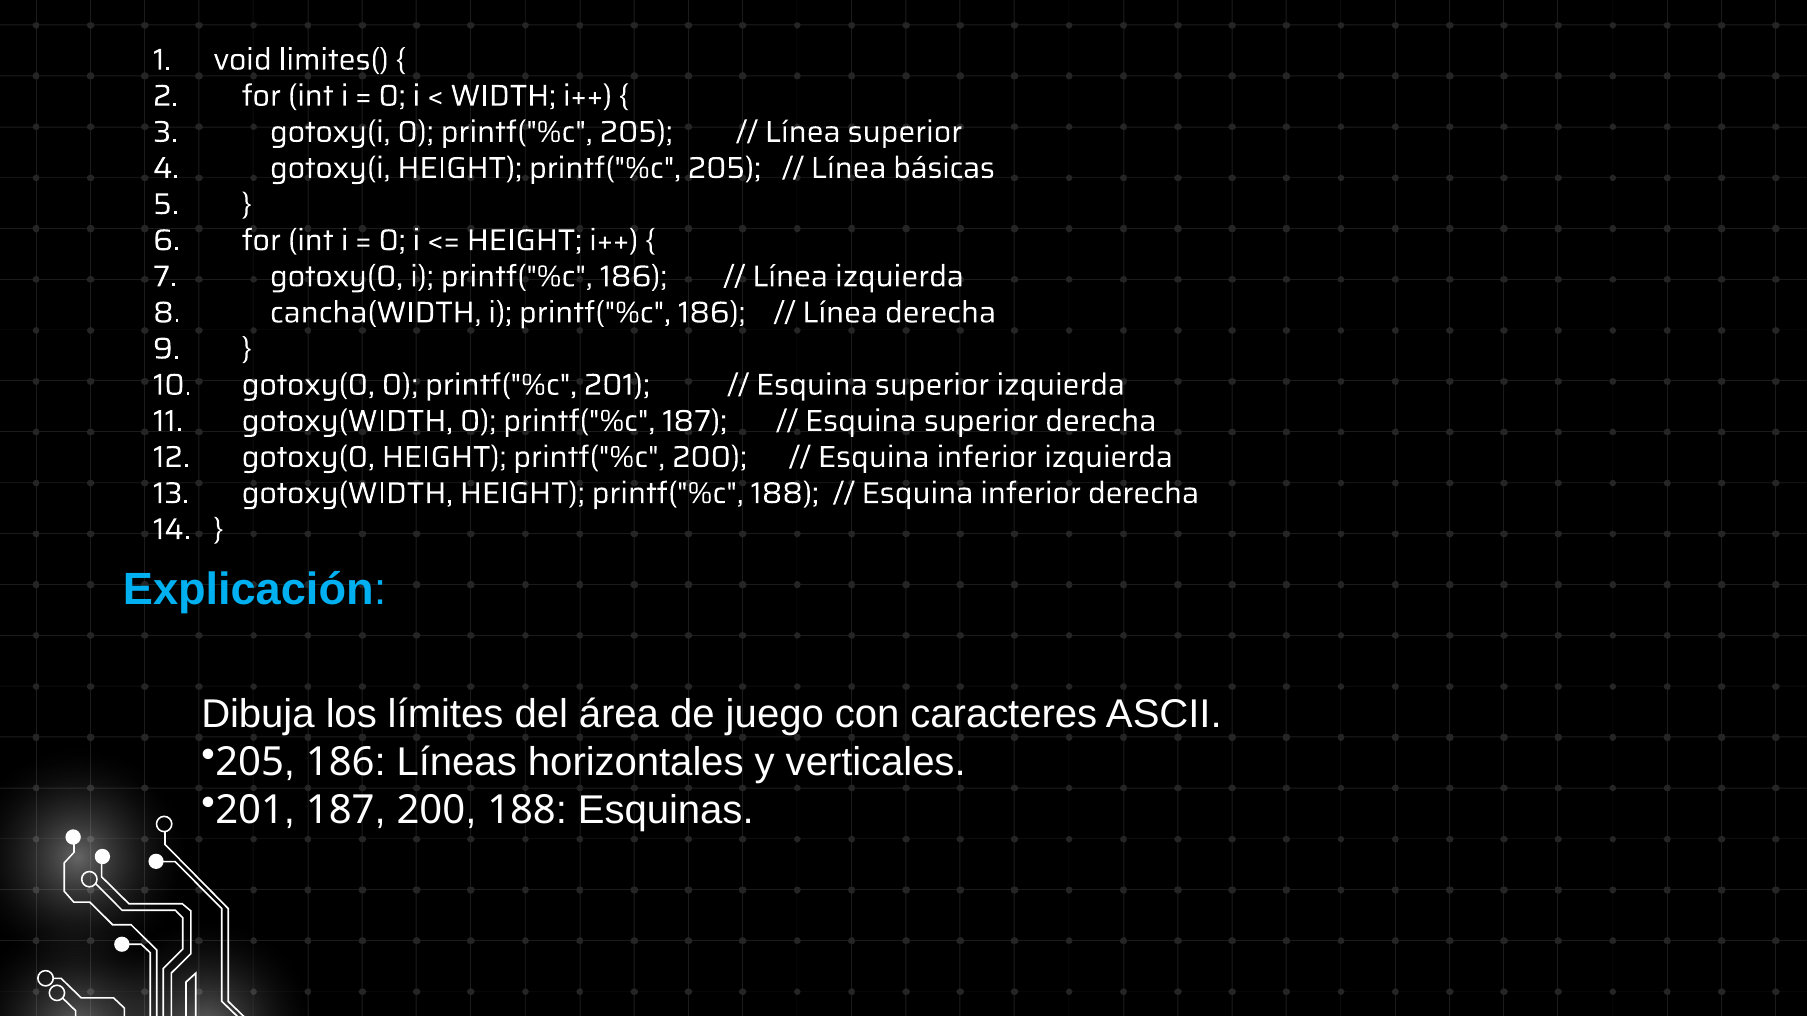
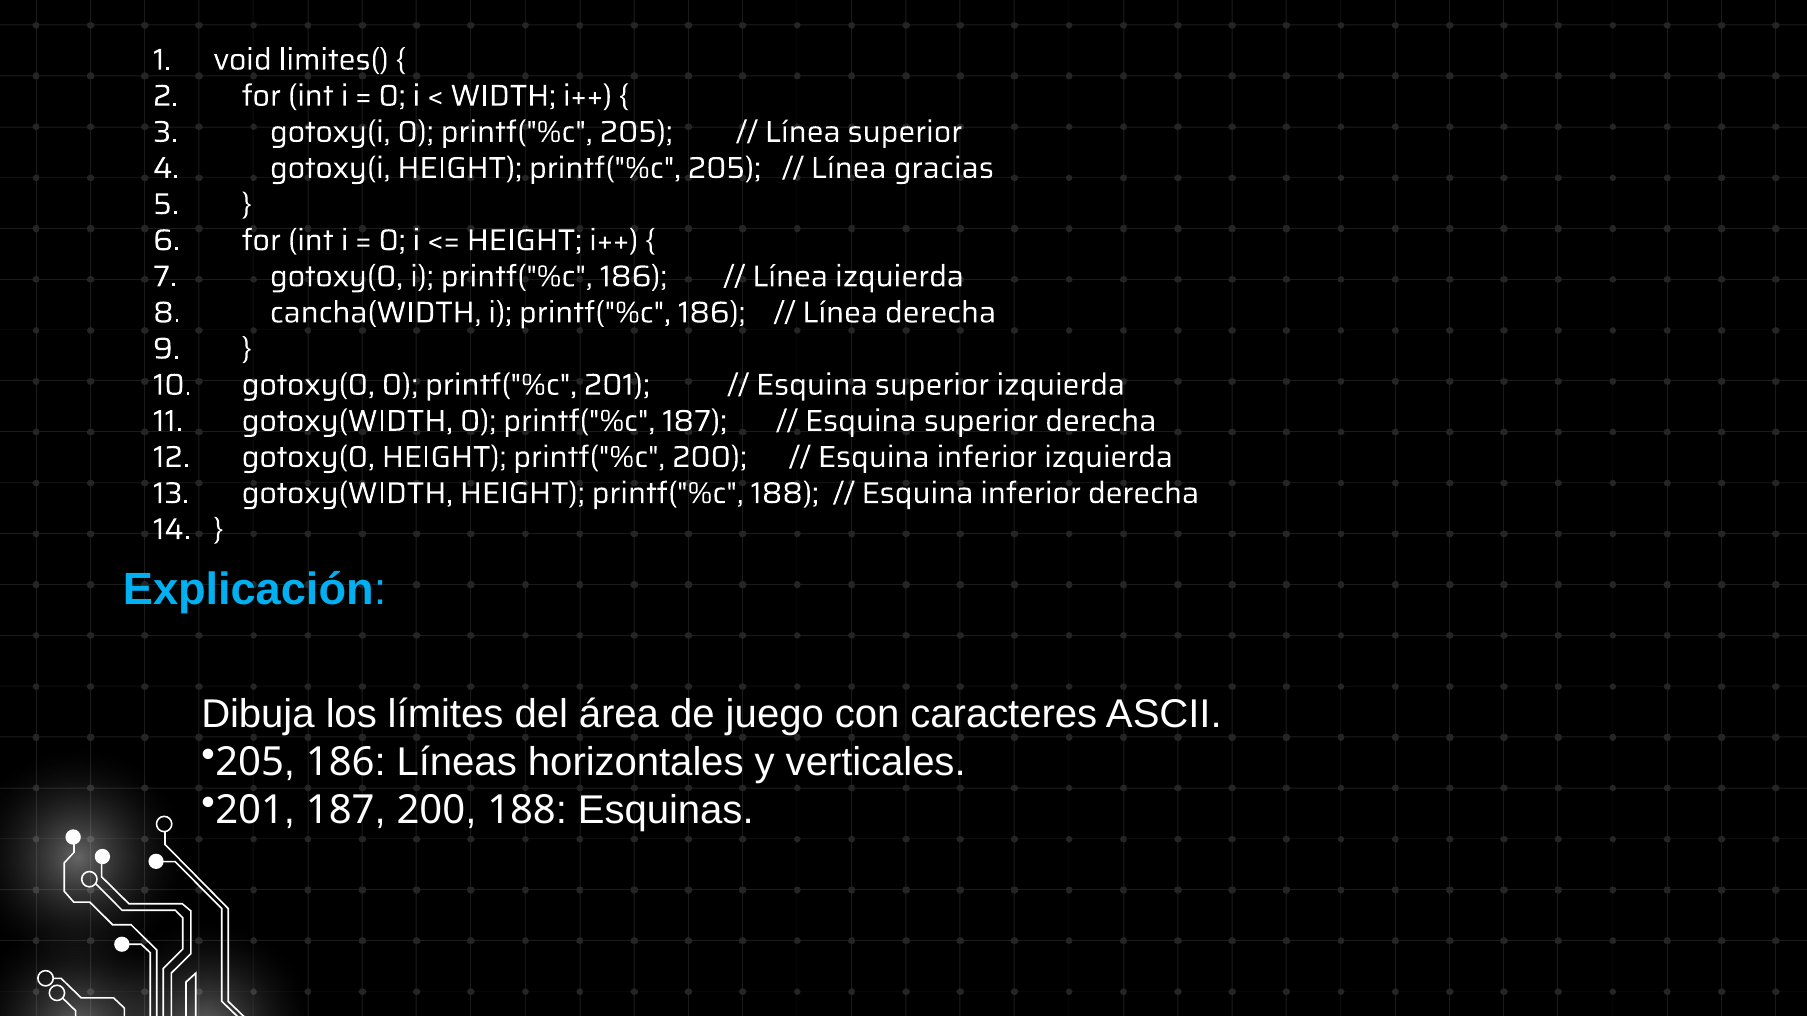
básicas: básicas -> gracias (944, 168)
